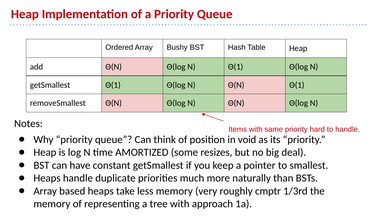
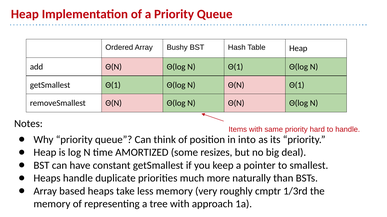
void: void -> into (247, 140)
